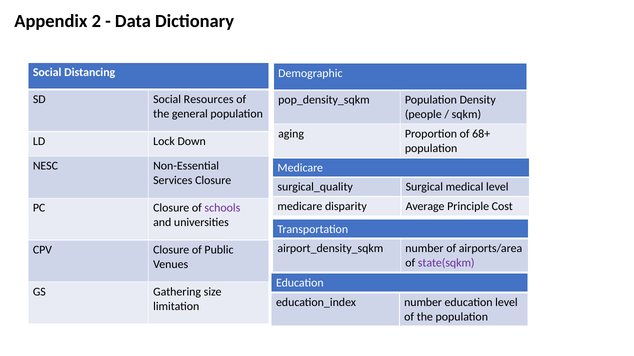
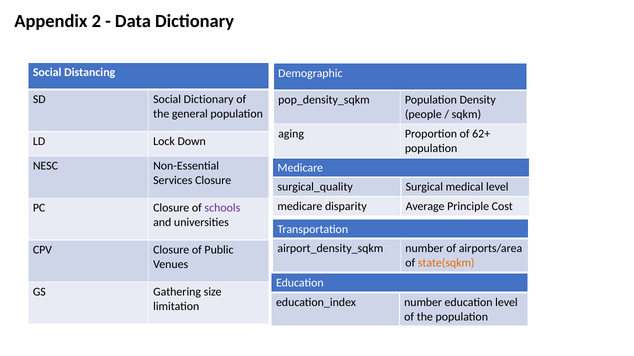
Social Resources: Resources -> Dictionary (209, 100)
68+: 68+ -> 62+ (481, 134)
state(sqkm colour: purple -> orange (446, 263)
